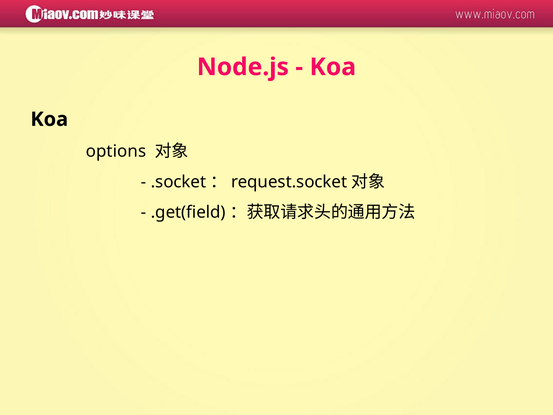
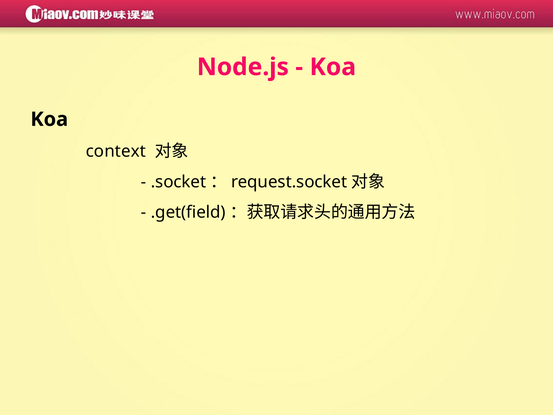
options: options -> context (116, 151)
